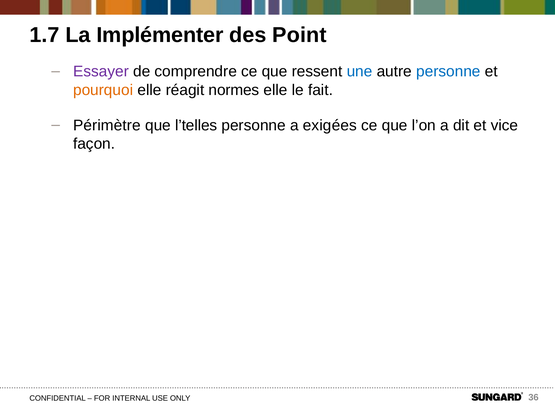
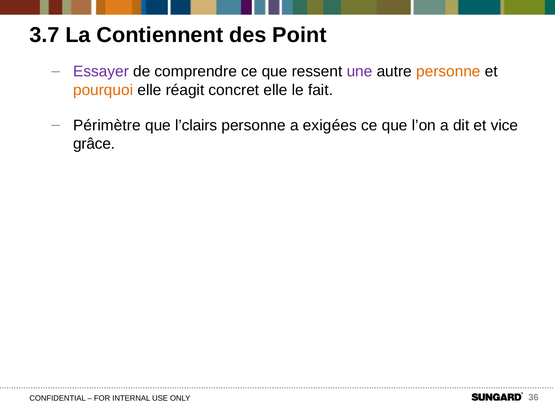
1.7: 1.7 -> 3.7 (44, 35)
Implémenter: Implémenter -> Contiennent (160, 35)
une colour: blue -> purple (360, 72)
personne colour: blue -> orange (448, 72)
normes: normes -> concret (234, 90)
l’telles: l’telles -> l’clairs (196, 125)
façon: façon -> grâce (94, 144)
